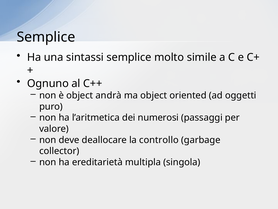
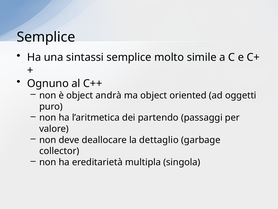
numerosi: numerosi -> partendo (158, 117)
controllo: controllo -> dettaglio (159, 140)
